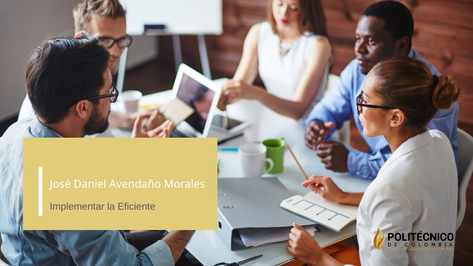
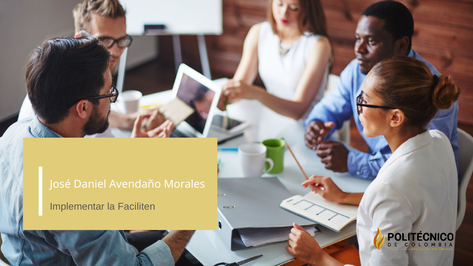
Eficiente: Eficiente -> Faciliten (136, 207)
